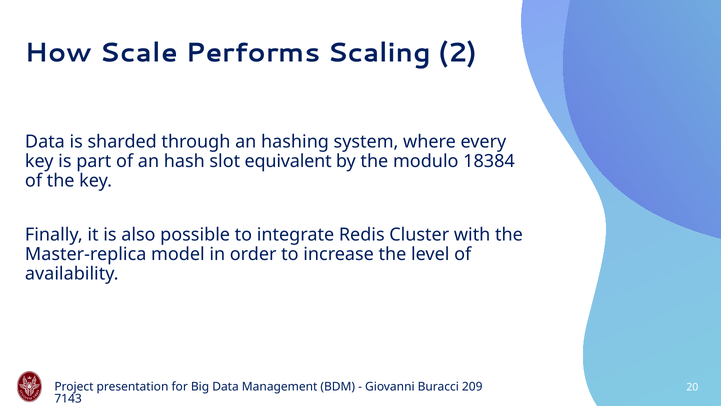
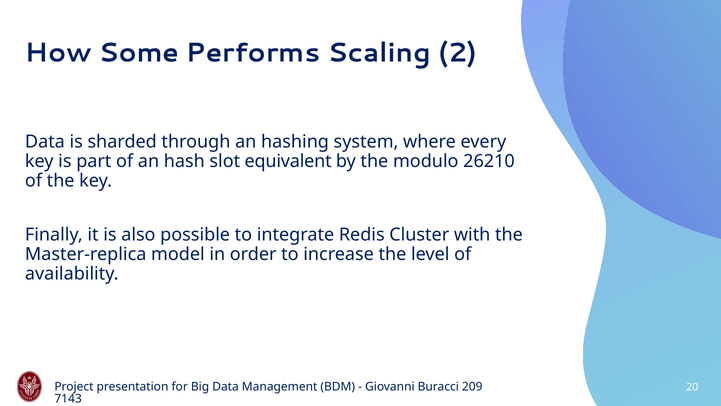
Scale: Scale -> Some (139, 53)
18384: 18384 -> 26210 (489, 161)
